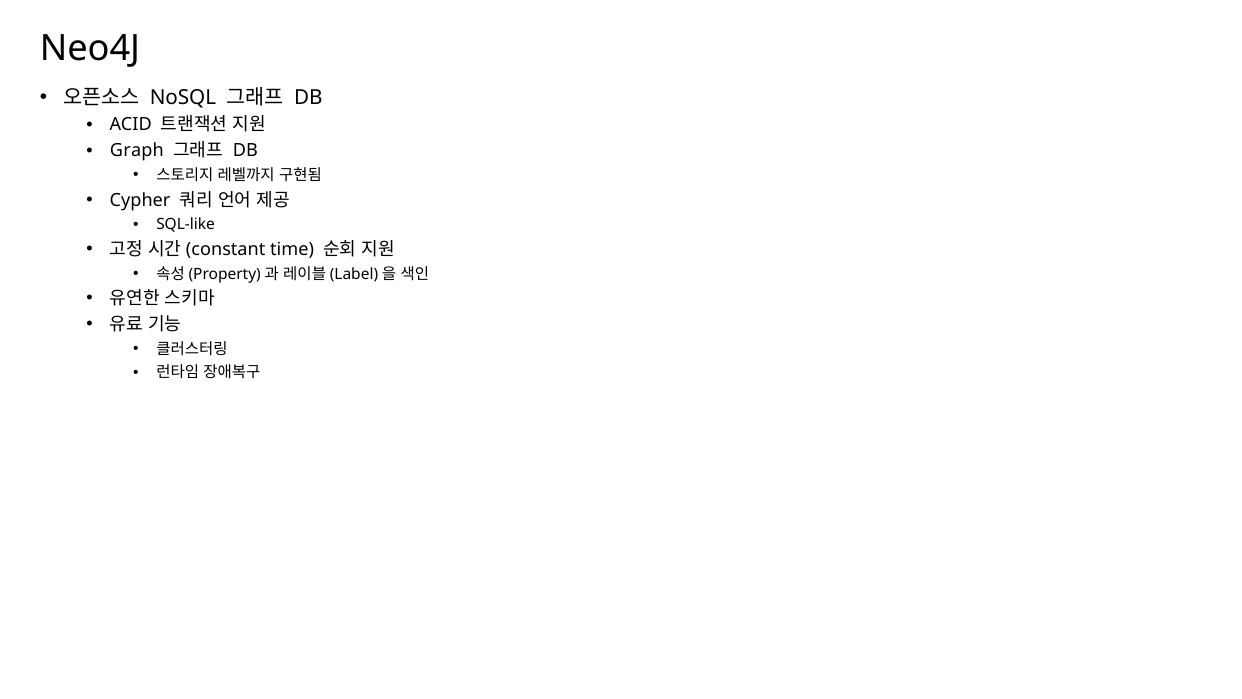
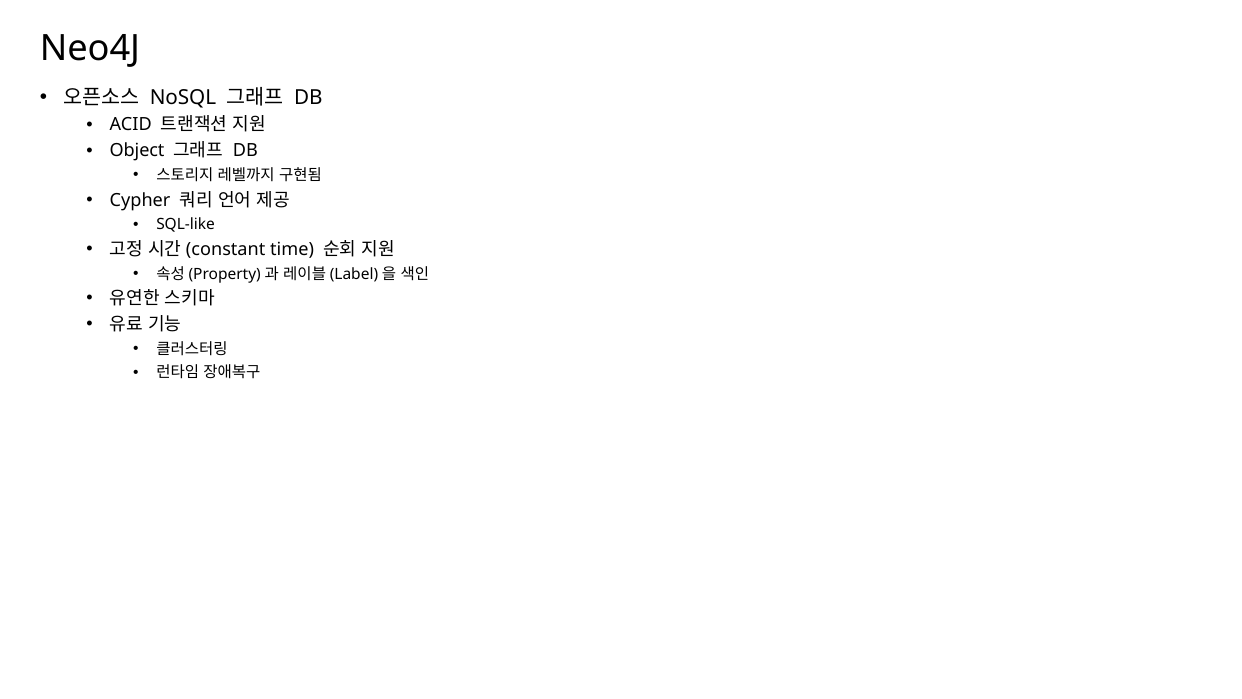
Graph: Graph -> Object (137, 151)
